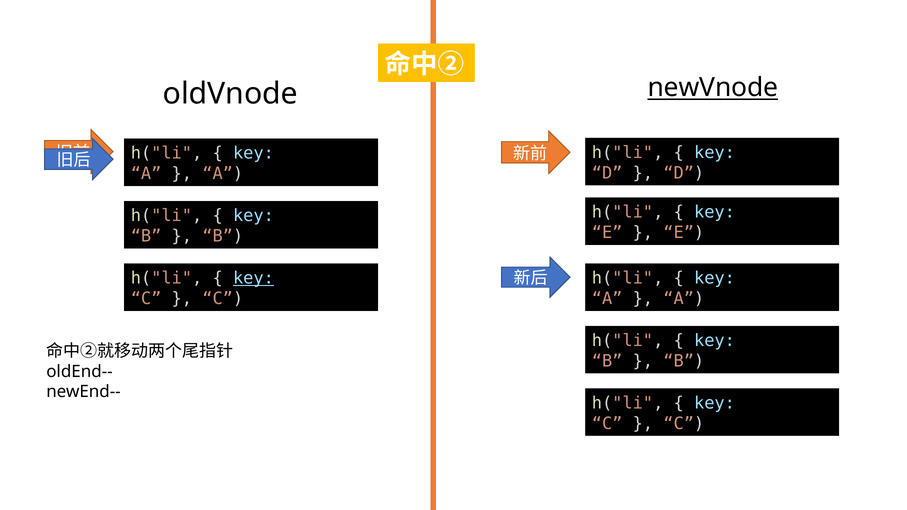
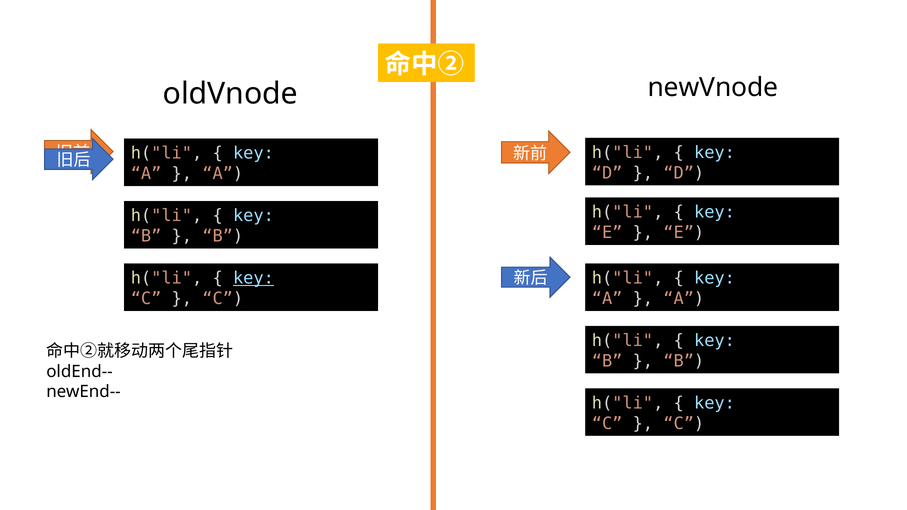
newVnode underline: present -> none (713, 88)
